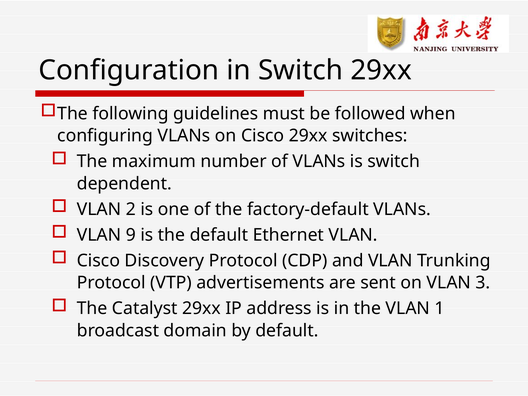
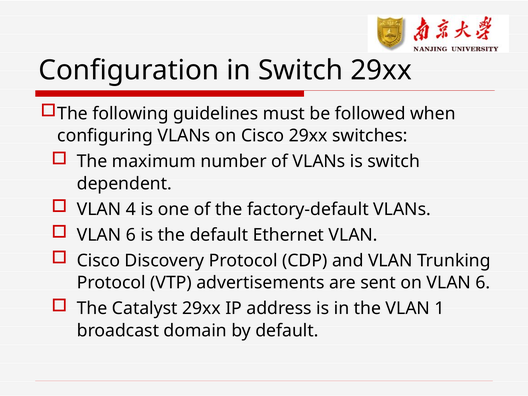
2: 2 -> 4 (131, 209)
9: 9 -> 6 (131, 235)
on VLAN 3: 3 -> 6 (483, 283)
